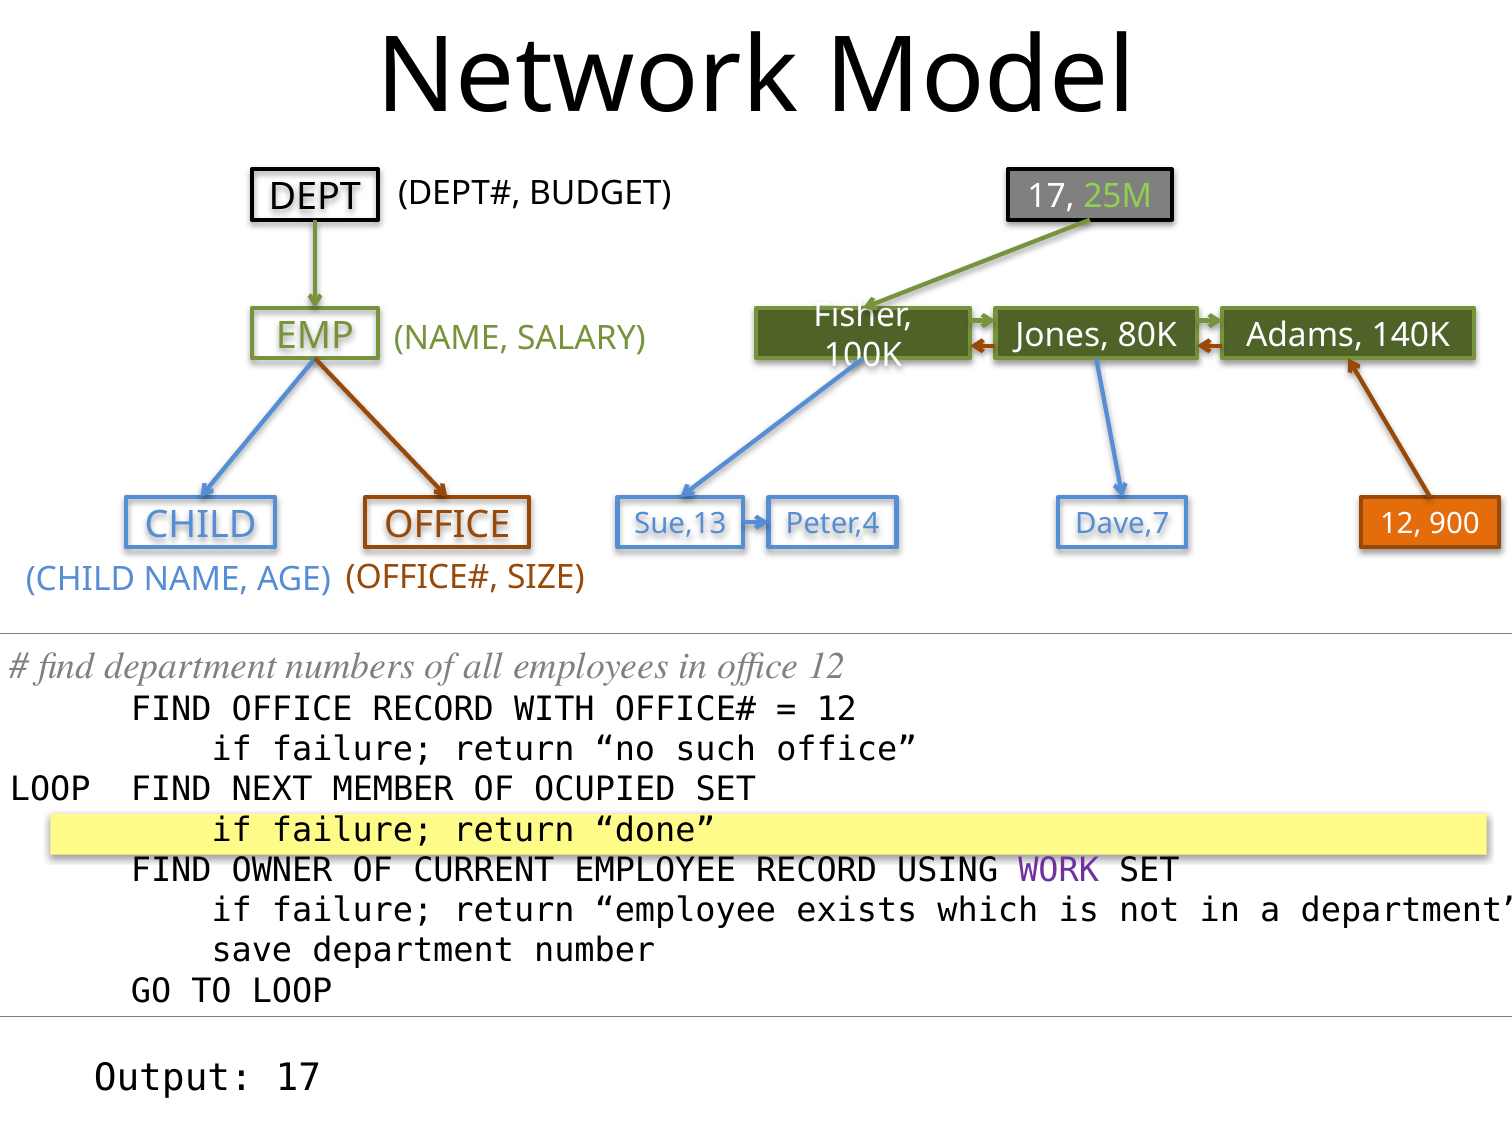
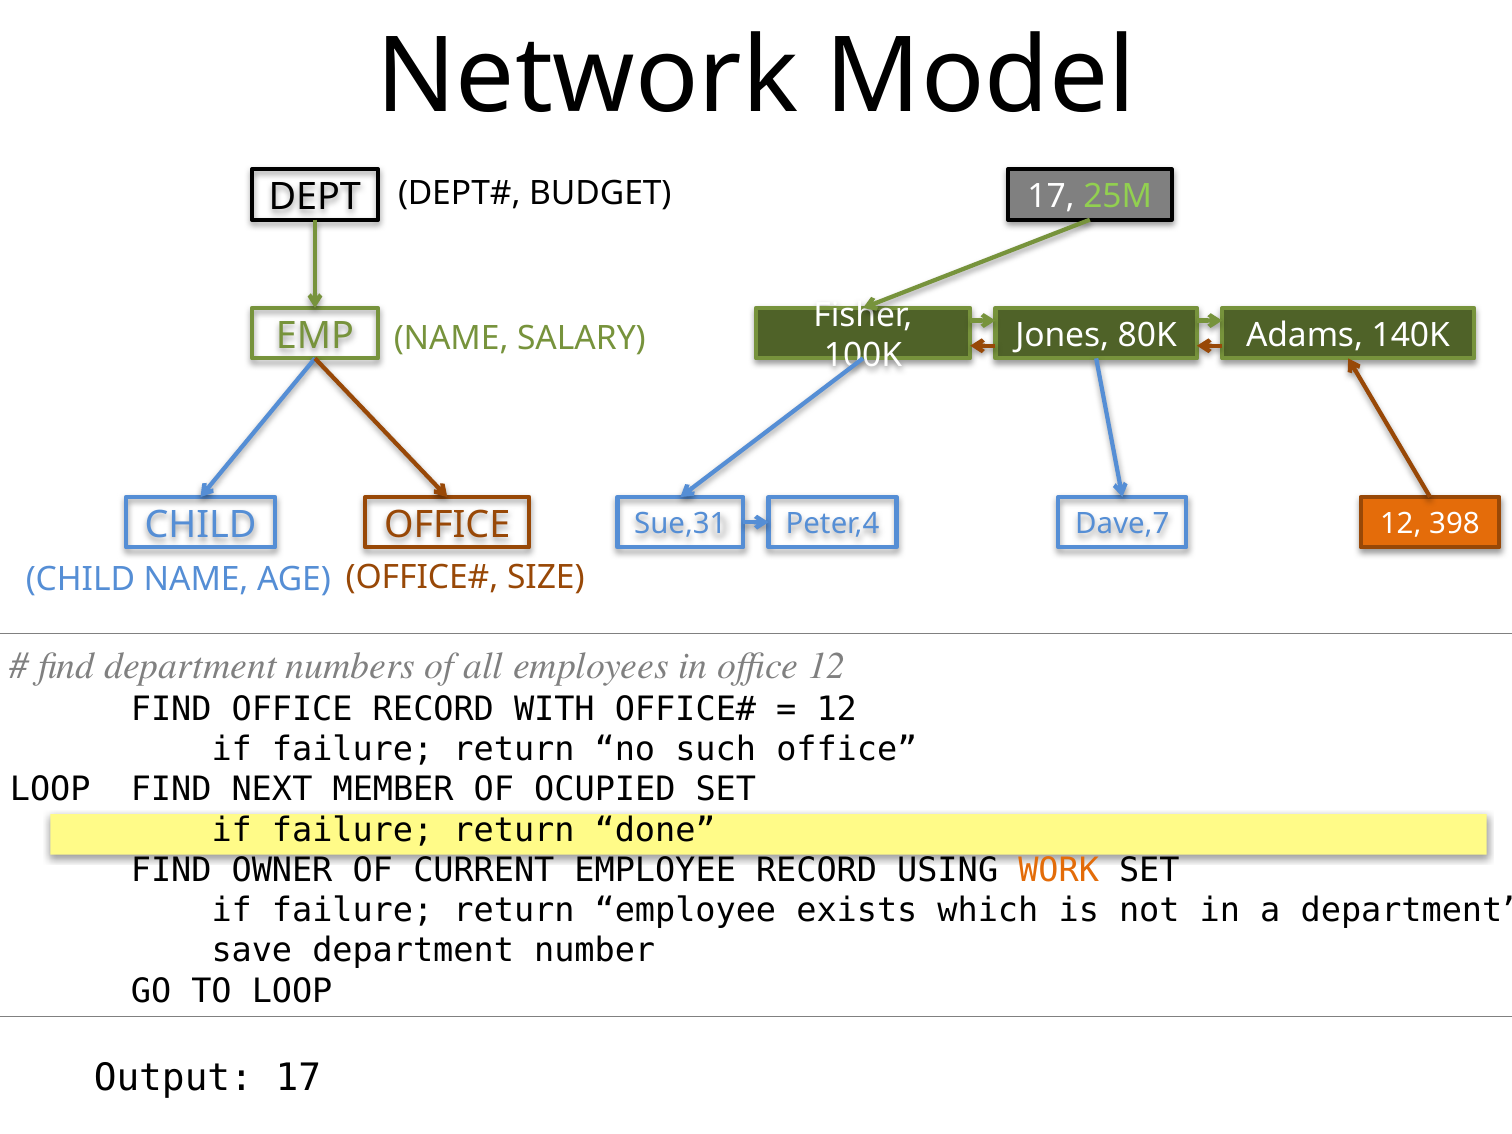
Sue,13: Sue,13 -> Sue,31 (680, 524)
900: 900 -> 398 (1454, 524)
WORK colour: purple -> orange (1059, 870)
